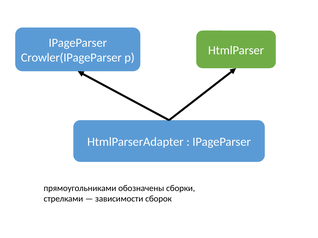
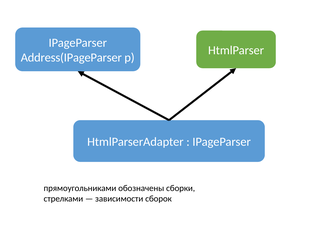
Crowler(IPageParser: Crowler(IPageParser -> Address(IPageParser (71, 58)
